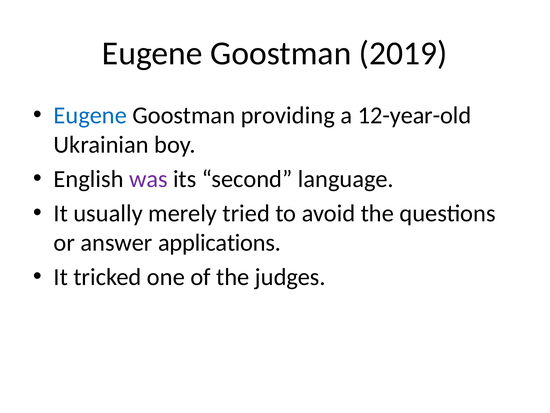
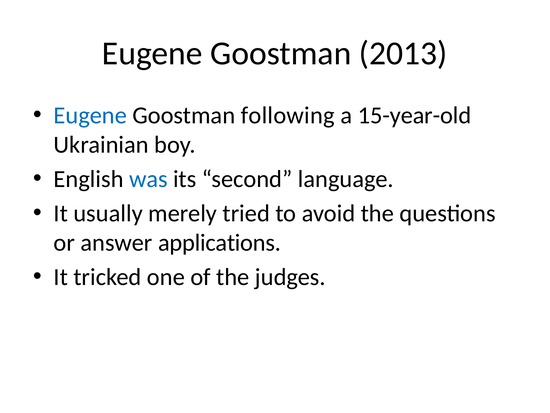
2019: 2019 -> 2013 (403, 53)
providing: providing -> following (288, 115)
12-year-old: 12-year-old -> 15-year-old (415, 115)
was colour: purple -> blue (148, 179)
